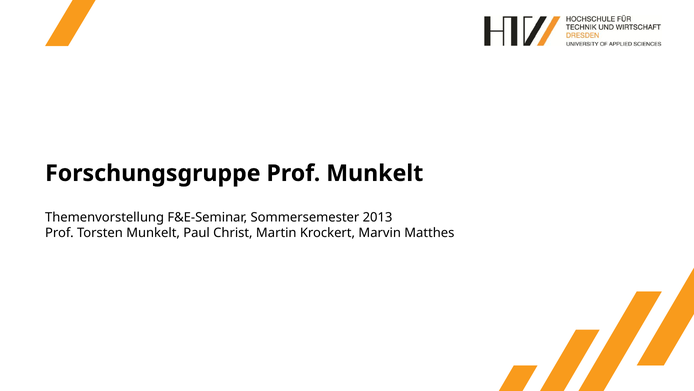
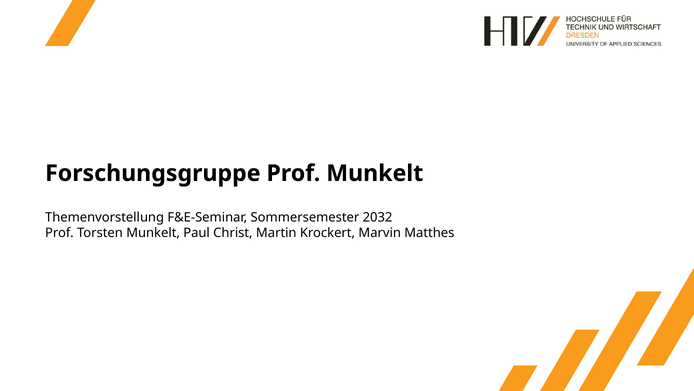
2013: 2013 -> 2032 (378, 217)
